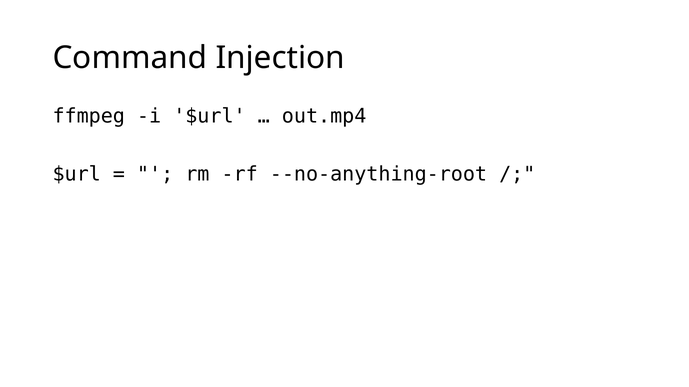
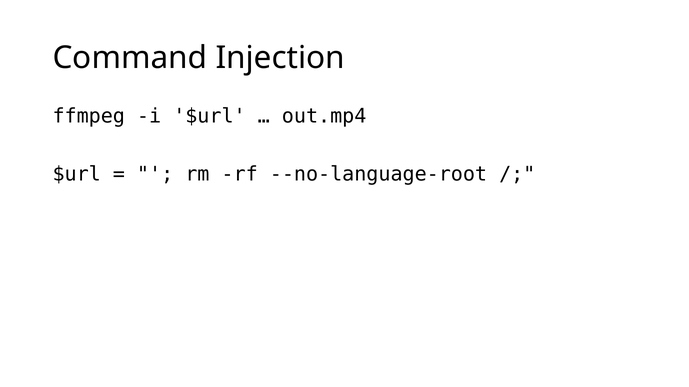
--no-anything-root: --no-anything-root -> --no-language-root (378, 174)
